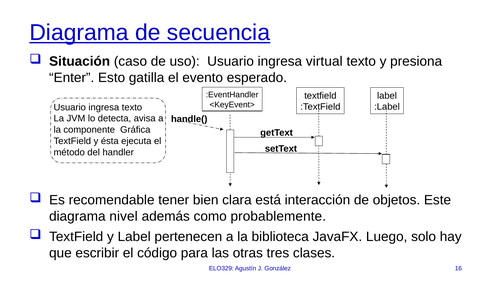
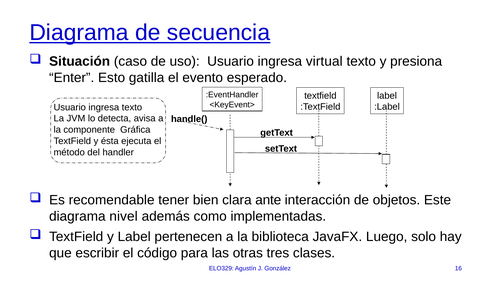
está: está -> ante (268, 200)
probablemente: probablemente -> implementadas (278, 217)
